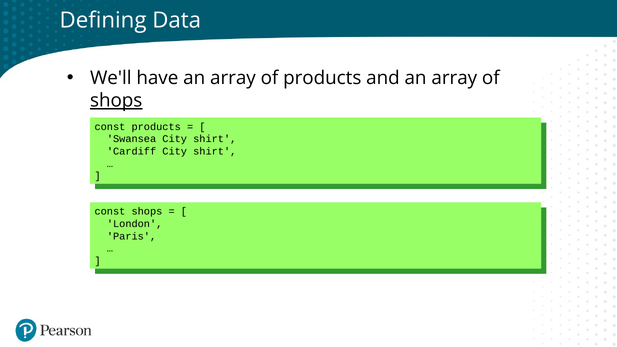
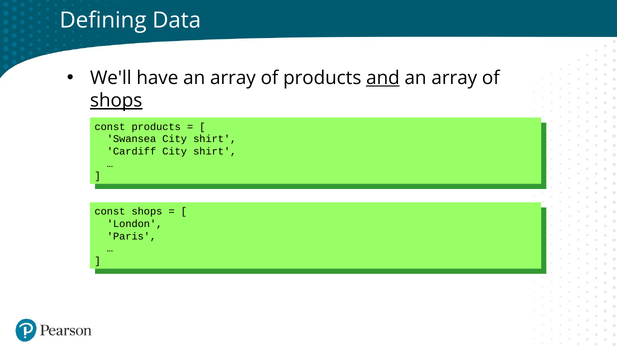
and underline: none -> present (383, 78)
